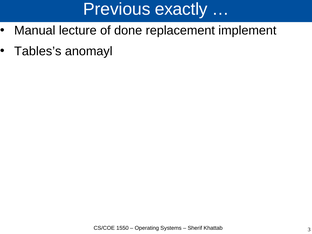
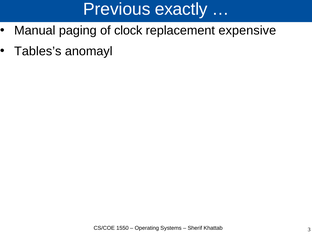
lecture: lecture -> paging (78, 31)
done: done -> clock (128, 31)
implement: implement -> expensive (247, 31)
